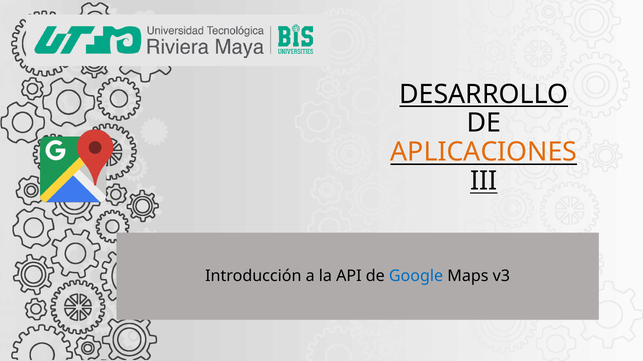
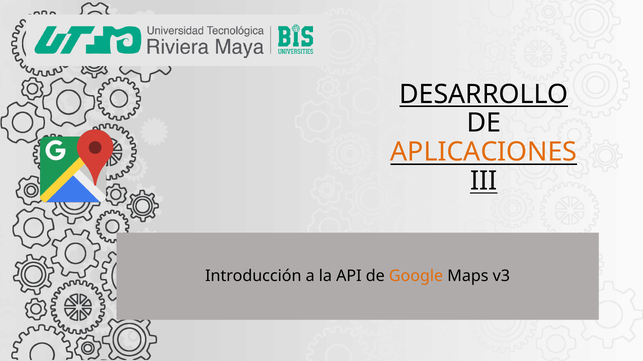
Google colour: blue -> orange (416, 277)
